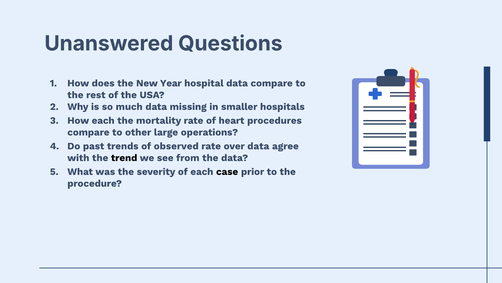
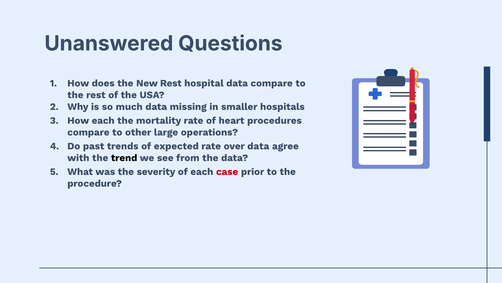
New Year: Year -> Rest (171, 83)
observed: observed -> expected (176, 146)
case colour: black -> red (227, 171)
